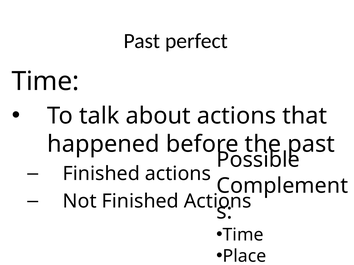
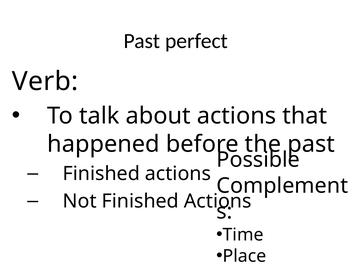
Time: Time -> Verb (45, 82)
